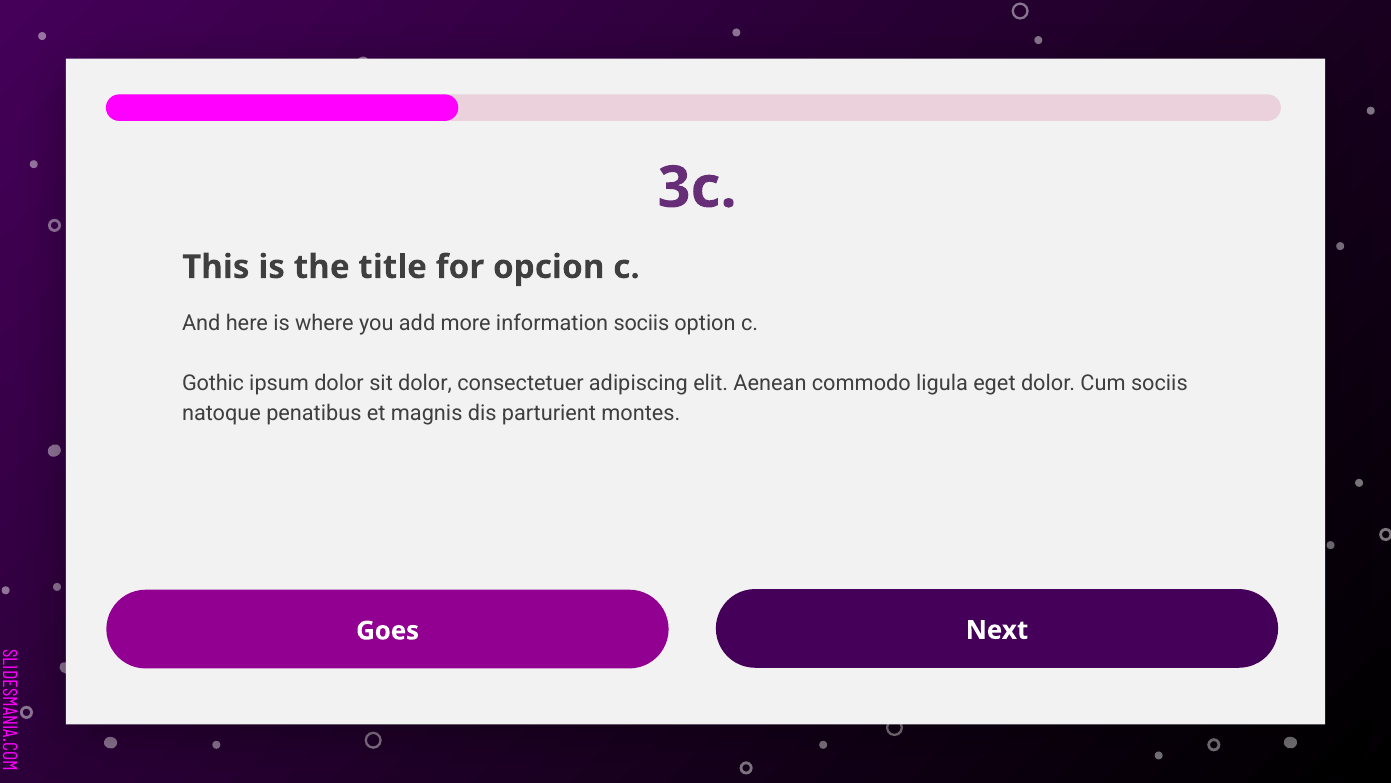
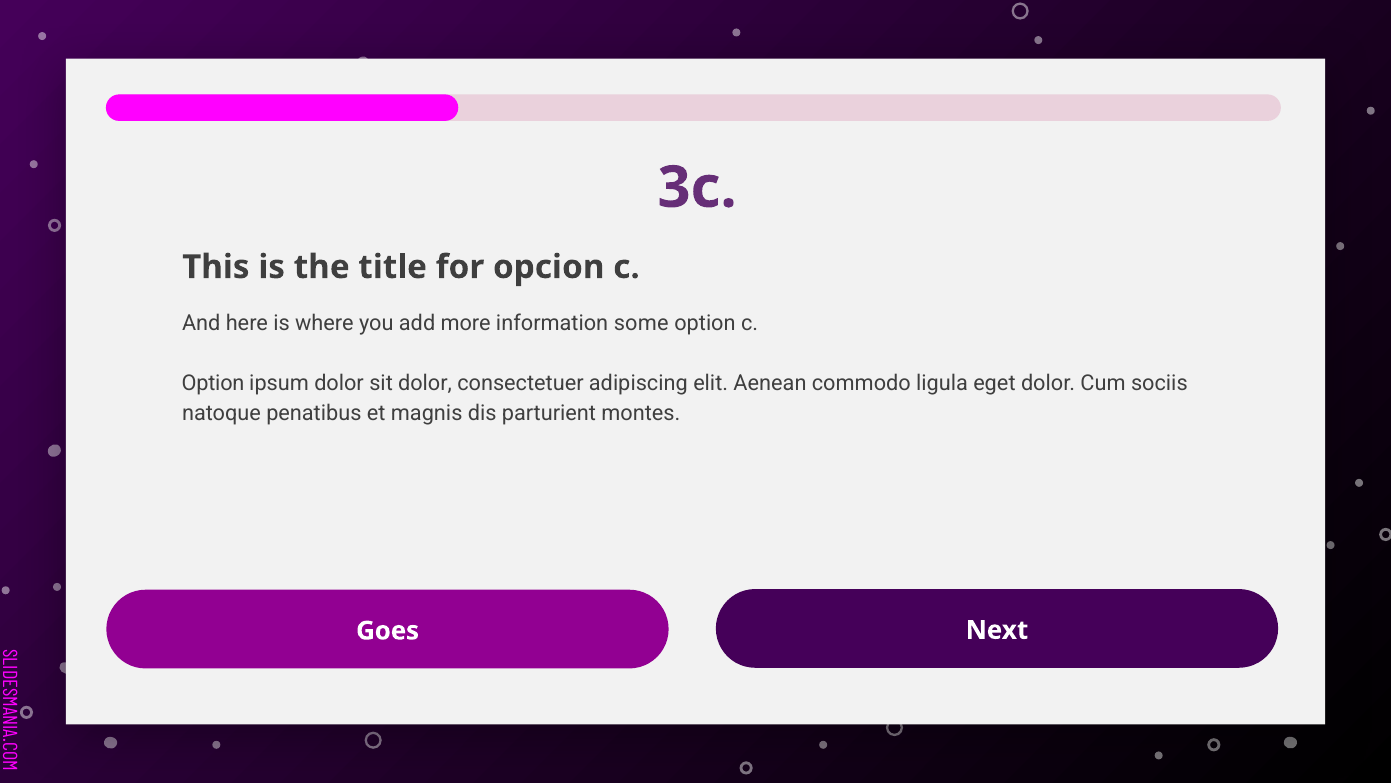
information sociis: sociis -> some (641, 323)
Gothic: Gothic -> Option (213, 383)
